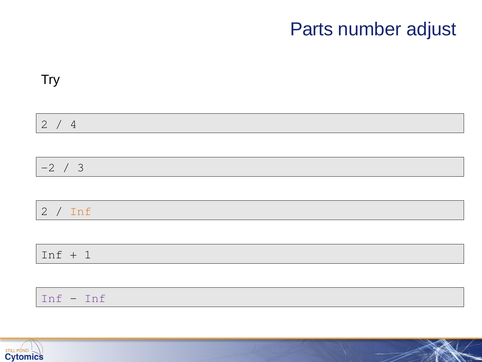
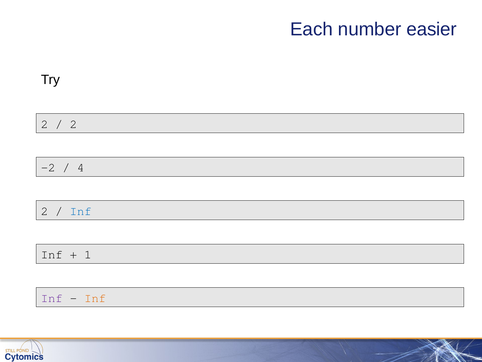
Parts: Parts -> Each (311, 29)
adjust: adjust -> easier (432, 29)
4: 4 -> 2 (73, 124)
3: 3 -> 4 (81, 167)
Inf colour: orange -> blue (81, 211)
Inf colour: purple -> orange (95, 298)
